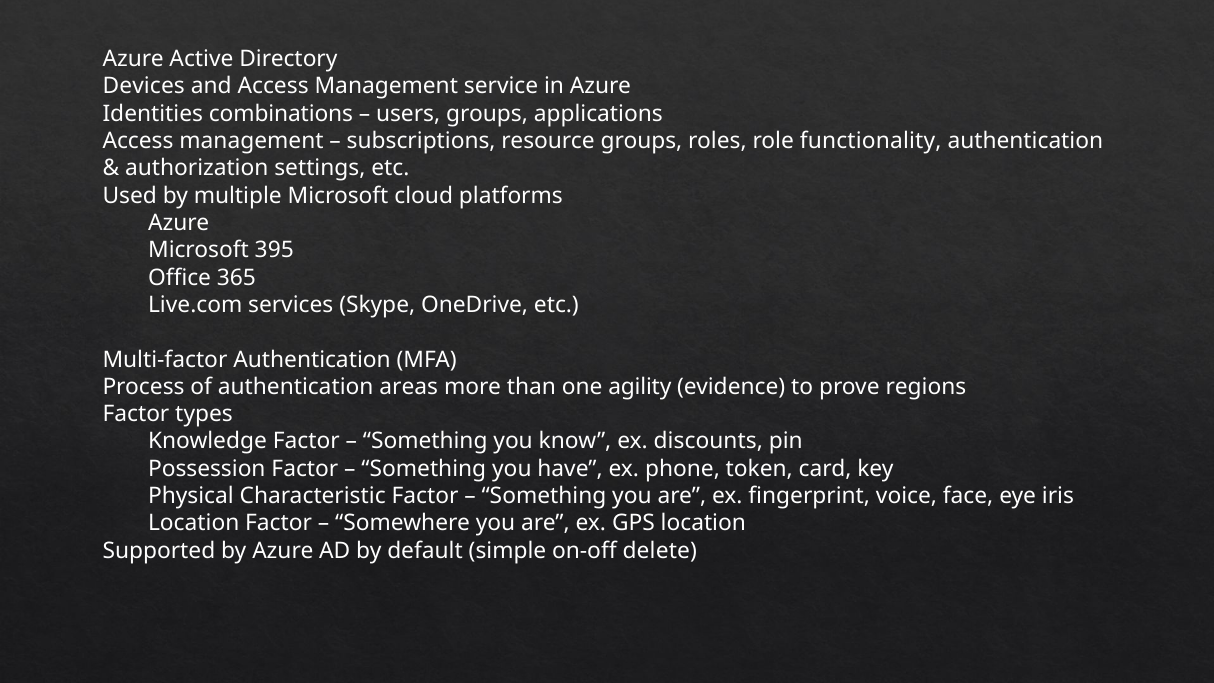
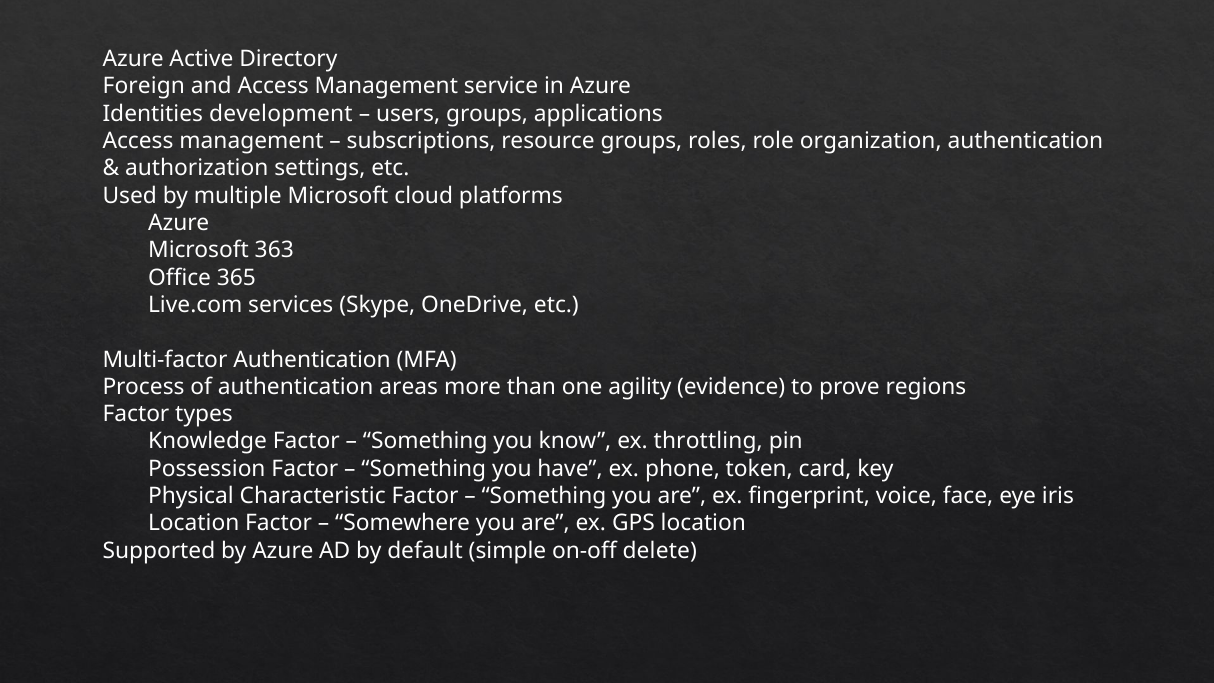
Devices: Devices -> Foreign (144, 86)
combinations: combinations -> development (281, 114)
functionality: functionality -> organization (871, 141)
395: 395 -> 363 (274, 250)
discounts: discounts -> throttling (708, 441)
